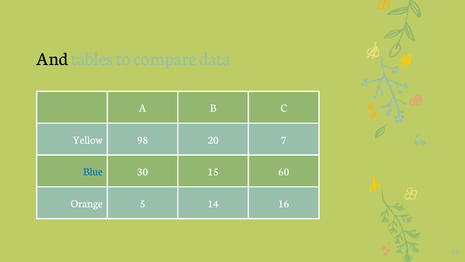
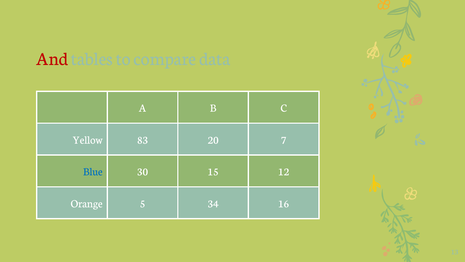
And colour: black -> red (52, 59)
98: 98 -> 83 (143, 140)
60: 60 -> 12 (284, 171)
14: 14 -> 34 (213, 203)
